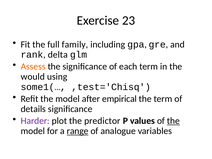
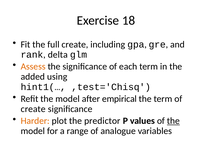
23: 23 -> 18 (129, 21)
full family: family -> create (75, 44)
would: would -> added (33, 77)
some1(…: some1(… -> hint1(… (43, 87)
details: details -> create (33, 109)
Harder colour: purple -> orange (35, 121)
range underline: present -> none (78, 131)
